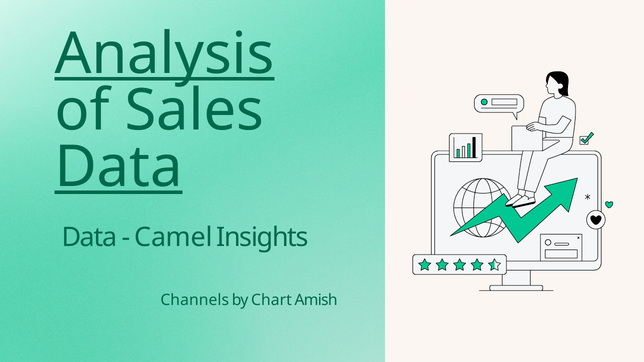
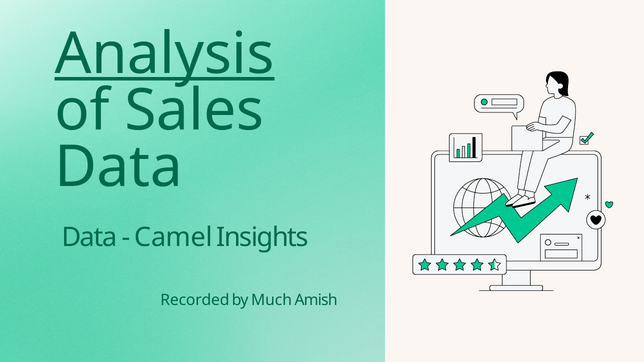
Data underline: present -> none (119, 167)
Channels: Channels -> Recorded (195, 300)
Chart: Chart -> Much (272, 300)
